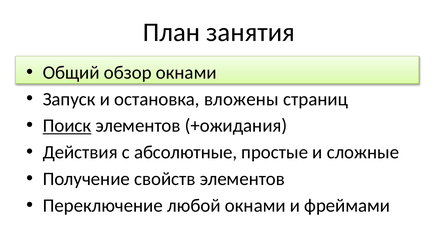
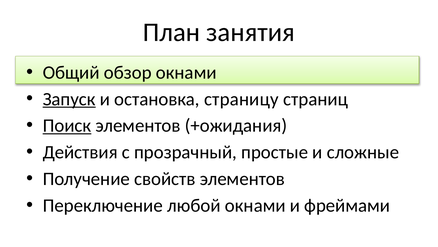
Запуск underline: none -> present (69, 99)
вложены: вложены -> страницу (241, 99)
абсолютные: абсолютные -> прозрачный (186, 152)
